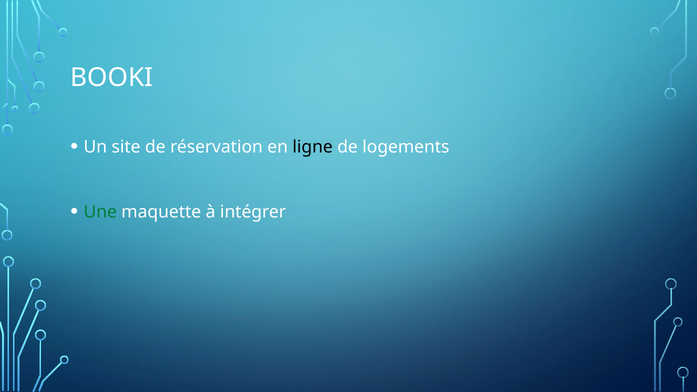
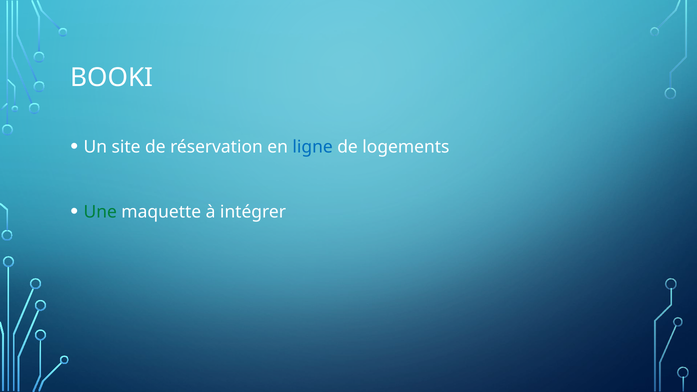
ligne colour: black -> blue (313, 147)
